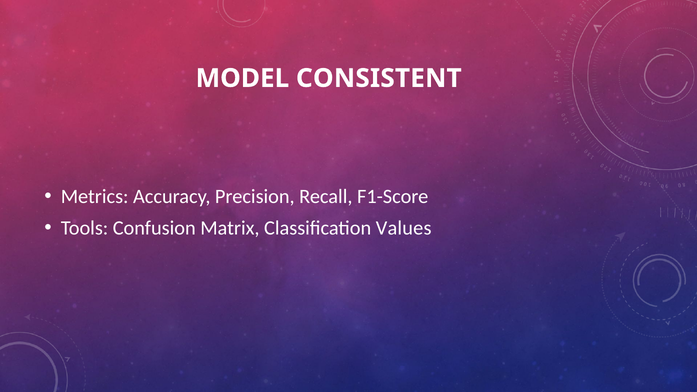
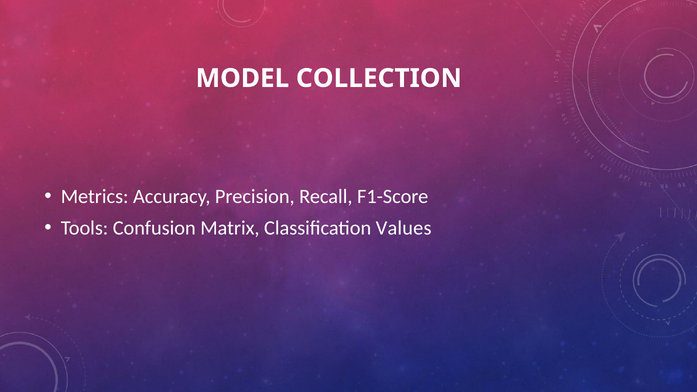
CONSISTENT: CONSISTENT -> COLLECTION (379, 78)
